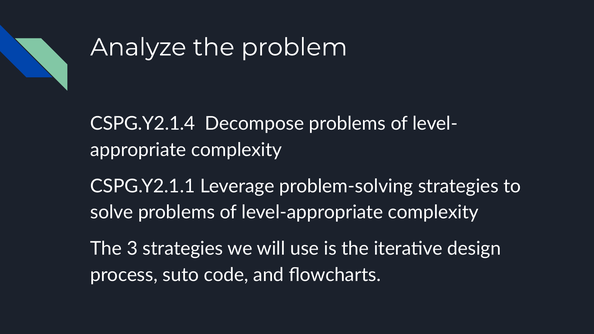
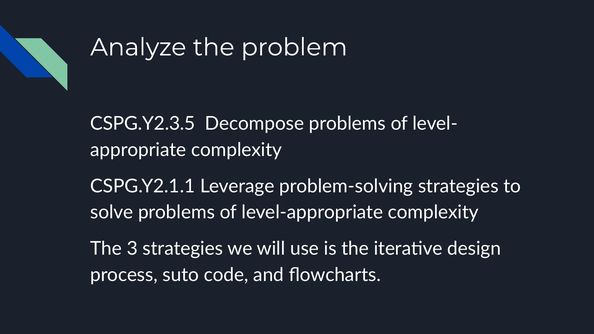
CSPG.Y2.1.4: CSPG.Y2.1.4 -> CSPG.Y2.3.5 (143, 124)
